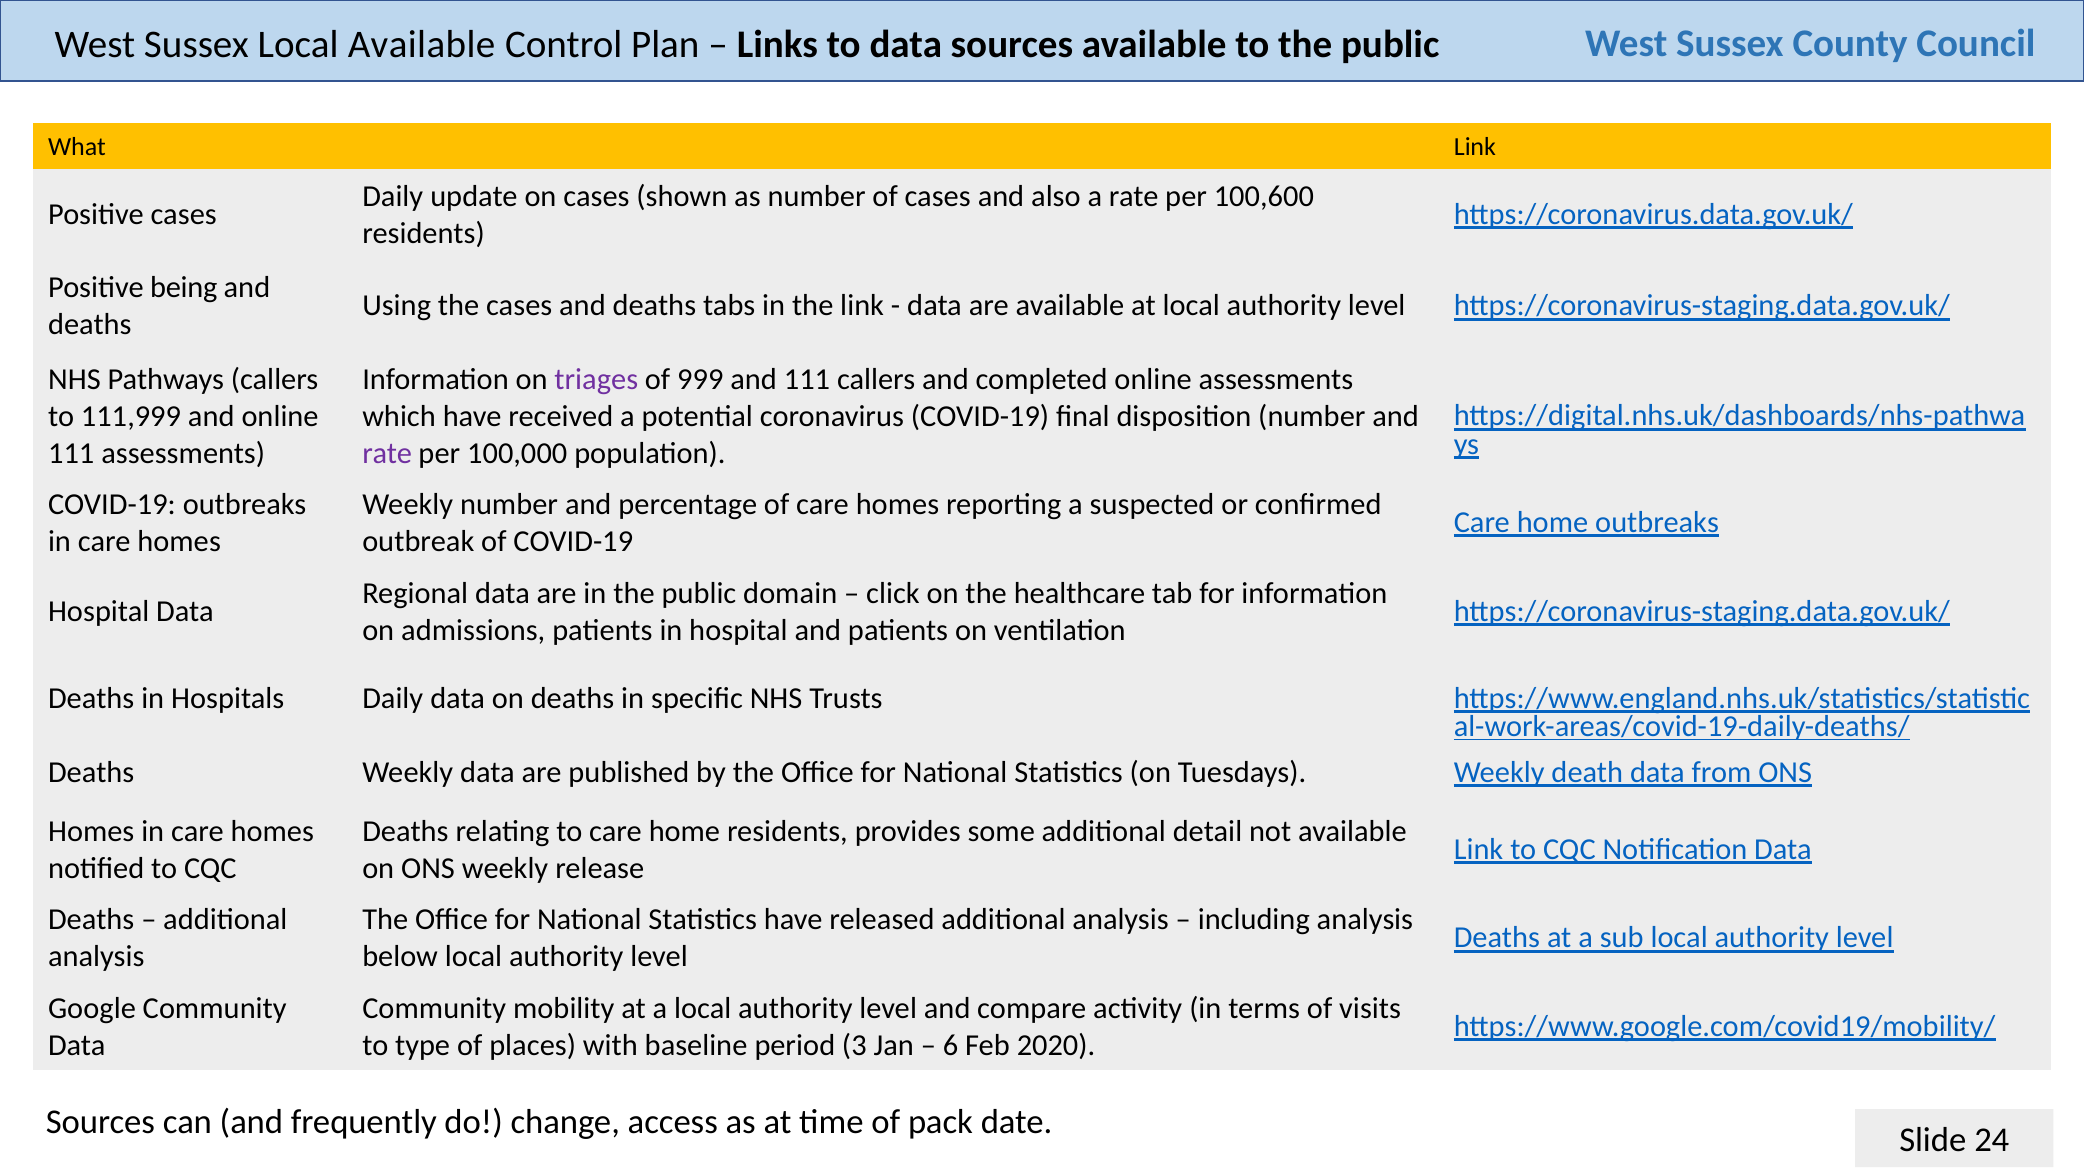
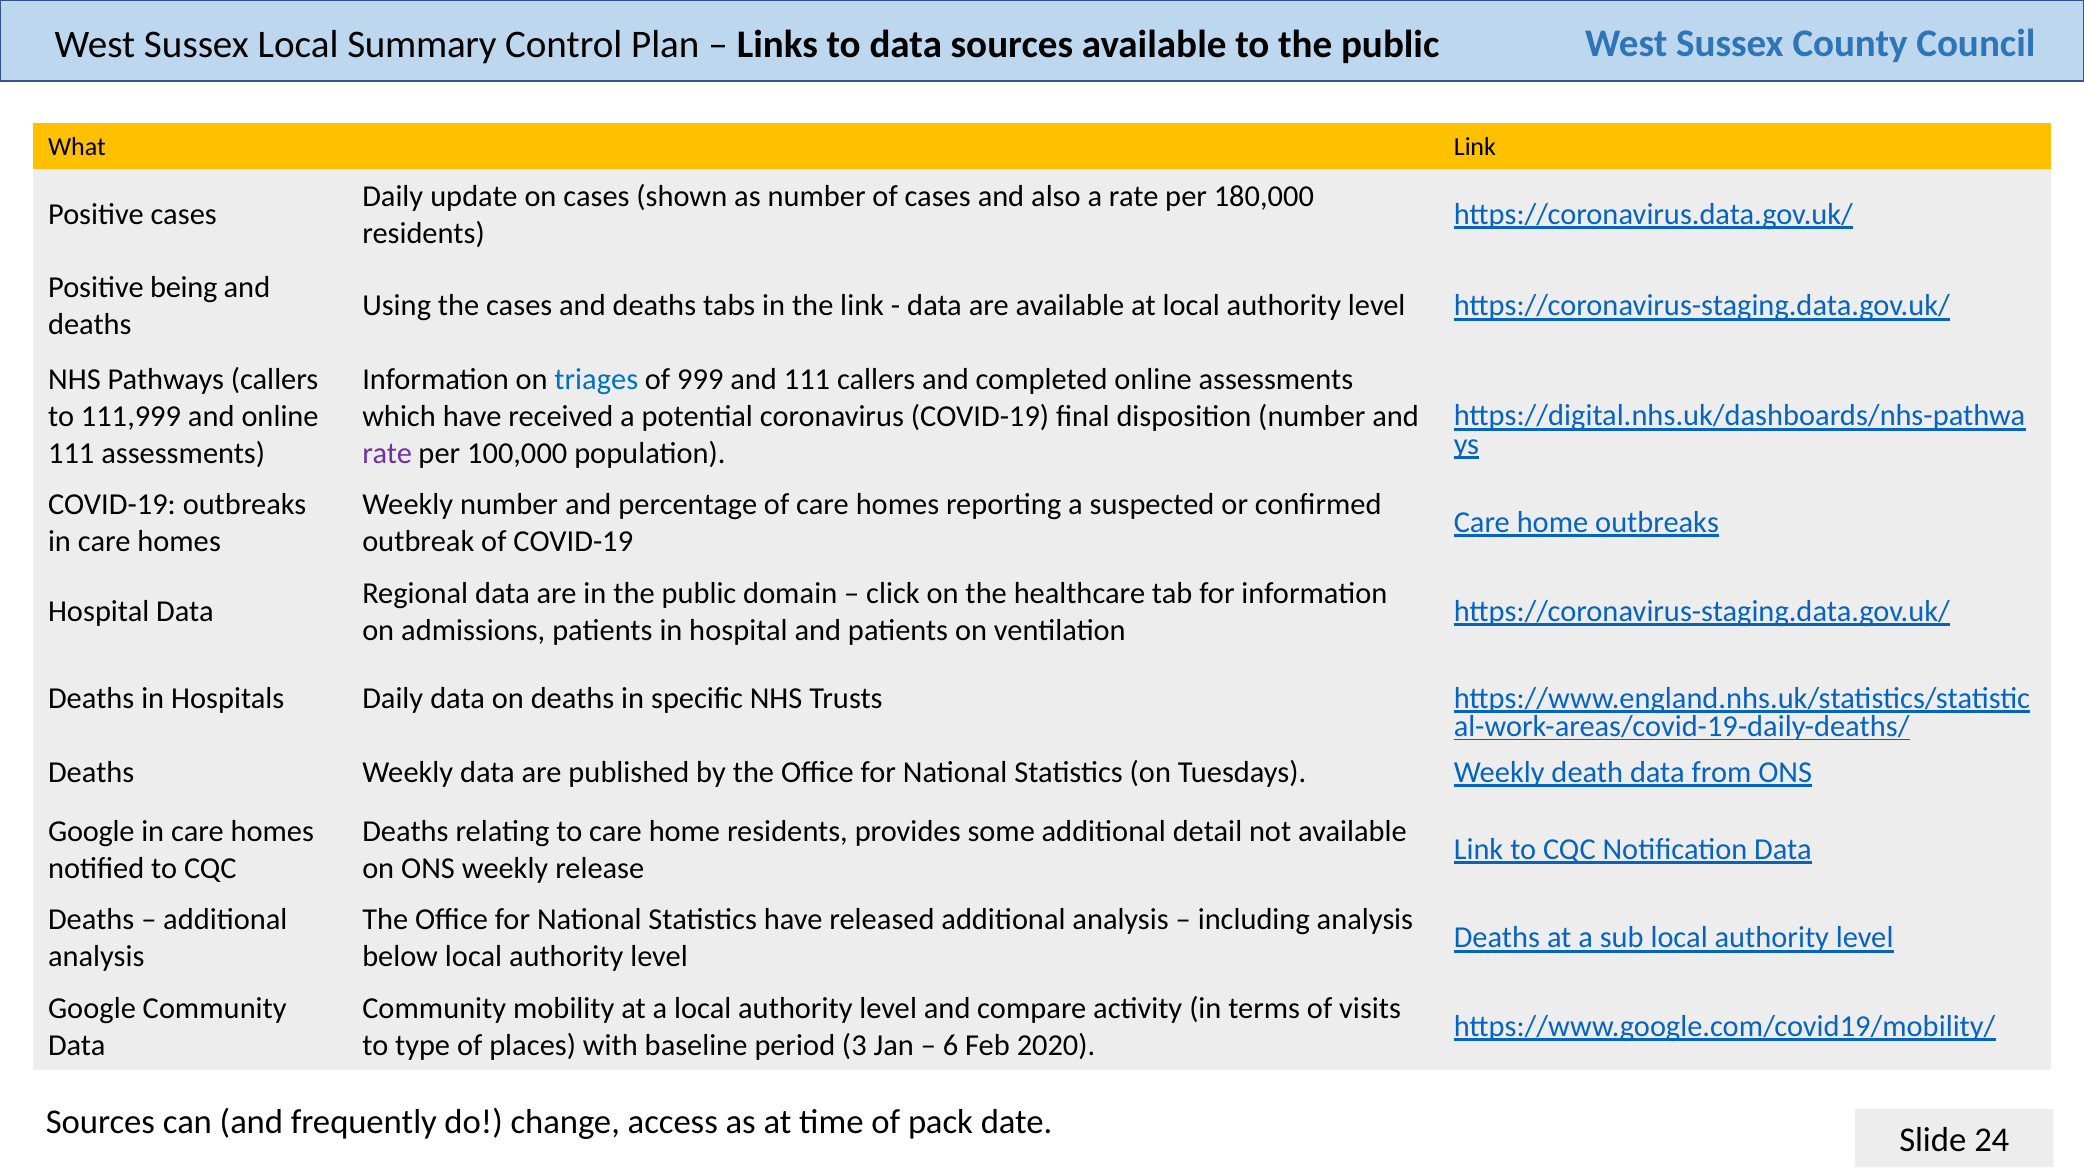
Local Available: Available -> Summary (422, 44)
100,600: 100,600 -> 180,000 (1264, 196)
triages colour: purple -> blue (596, 380)
Homes: Homes -> Google (91, 831)
